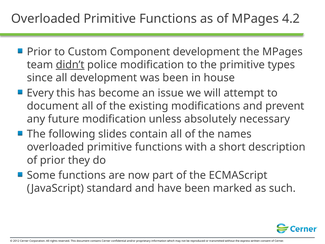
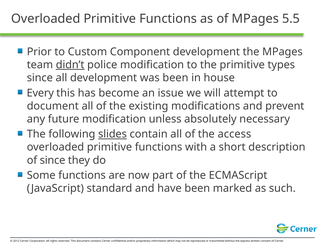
4.2: 4.2 -> 5.5 (291, 19)
slides underline: none -> present (112, 134)
names: names -> access (234, 134)
of prior: prior -> since (53, 160)
